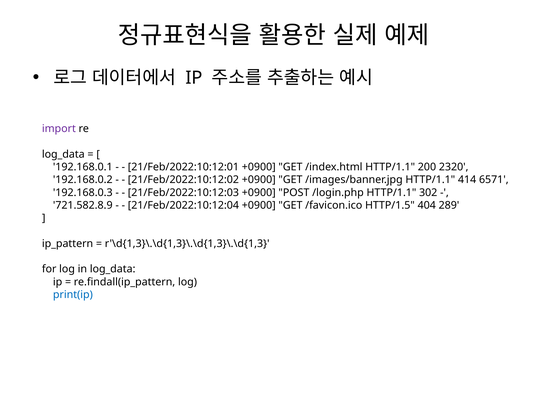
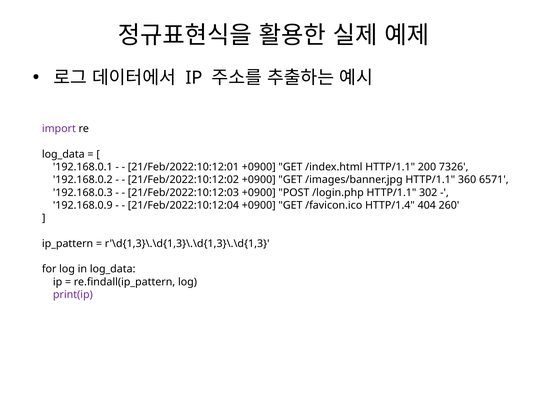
2320: 2320 -> 7326 (454, 167)
414: 414 -> 360 (467, 180)
721.582.8.9: 721.582.8.9 -> 192.168.0.9 (83, 205)
HTTP/1.5: HTTP/1.5 -> HTTP/1.4 (390, 205)
289: 289 -> 260 (449, 205)
print(ip colour: blue -> purple (73, 295)
